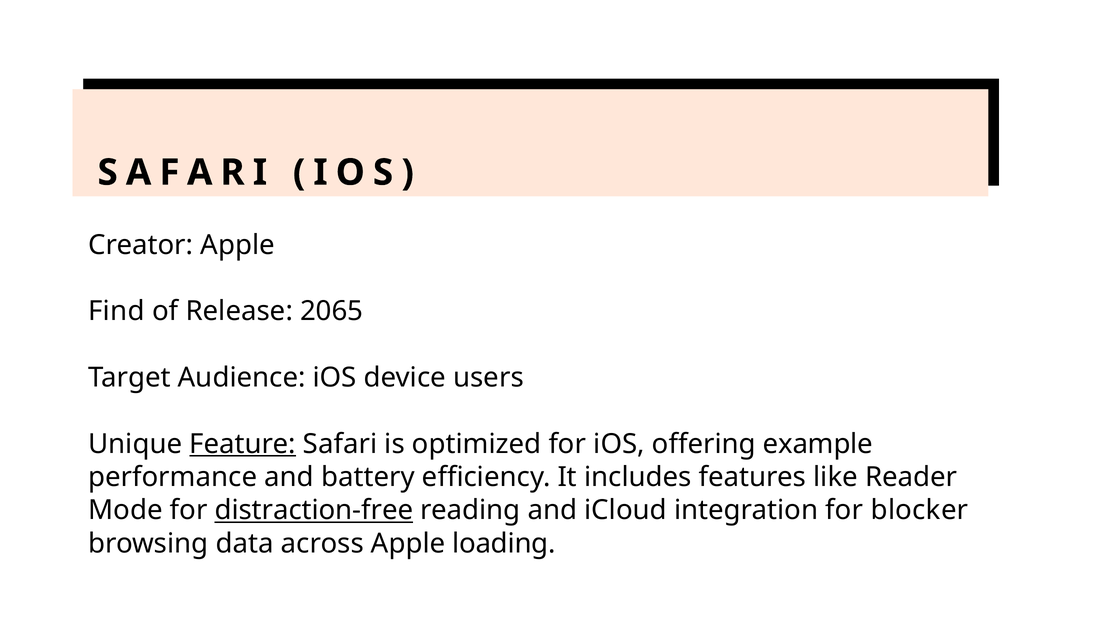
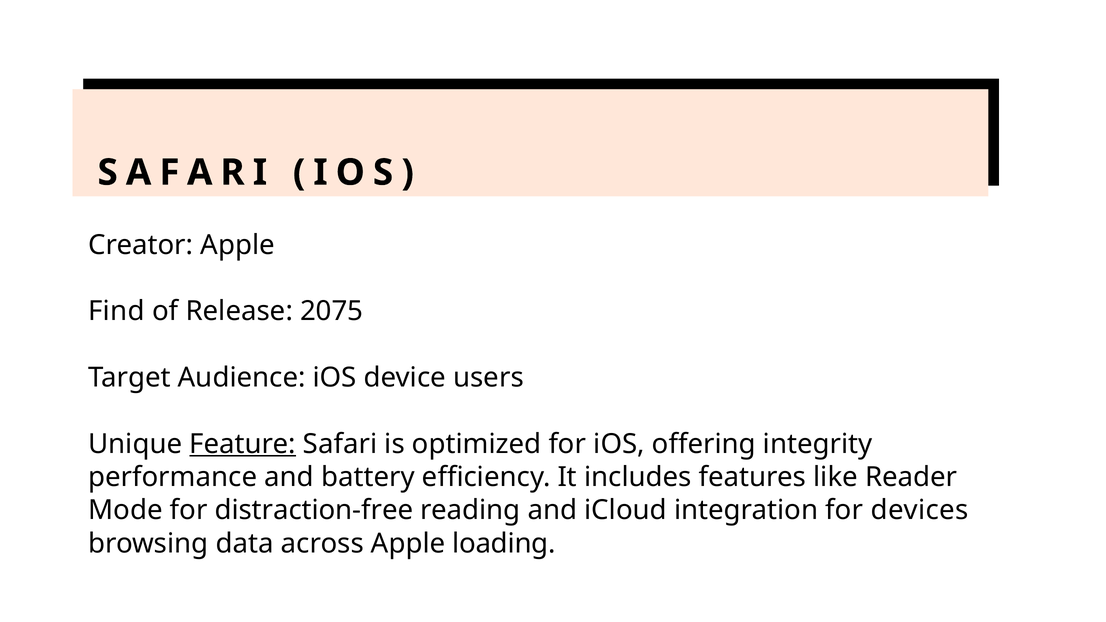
2065: 2065 -> 2075 (332, 311)
example: example -> integrity (818, 444)
distraction-free underline: present -> none (314, 510)
blocker: blocker -> devices (920, 510)
